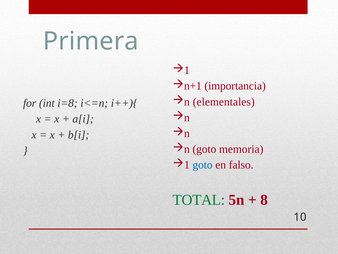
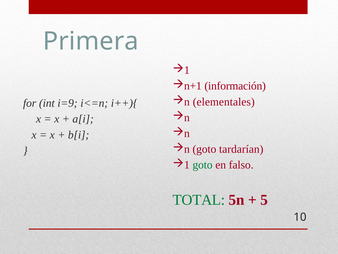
importancia: importancia -> información (235, 86)
i=8: i=8 -> i=9 (68, 103)
memoria: memoria -> tardarían (241, 149)
goto colour: blue -> green (203, 165)
8: 8 -> 5 (264, 199)
